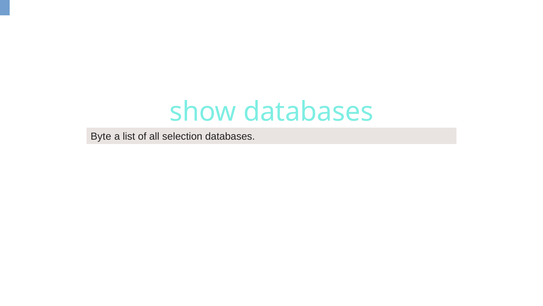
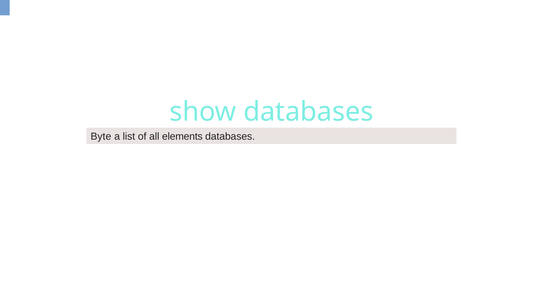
selection: selection -> elements (182, 136)
